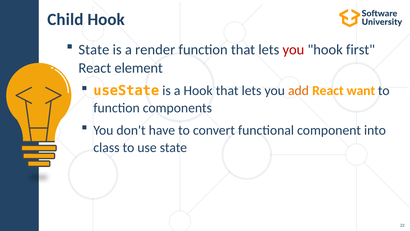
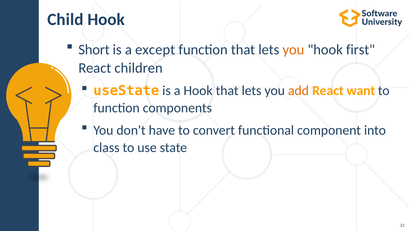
State: State -> Short (94, 49)
render: render -> except (155, 49)
you colour: red -> orange (293, 49)
element: element -> children (139, 68)
